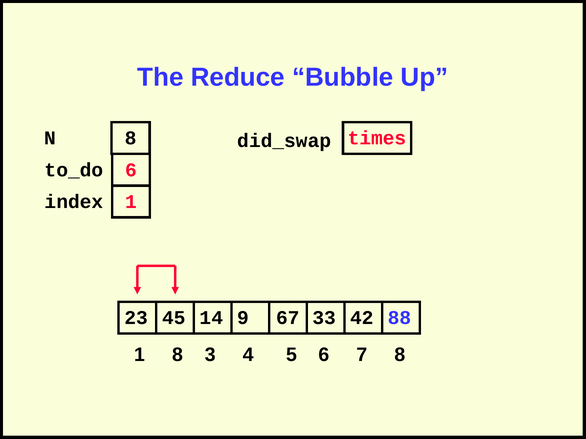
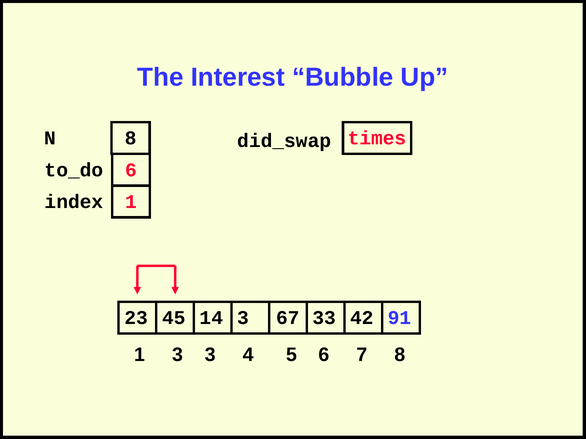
Reduce: Reduce -> Interest (238, 77)
45 9: 9 -> 3 (243, 318)
88: 88 -> 91 (400, 318)
1 8: 8 -> 3 (178, 355)
